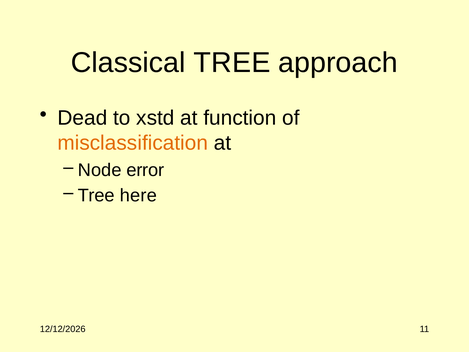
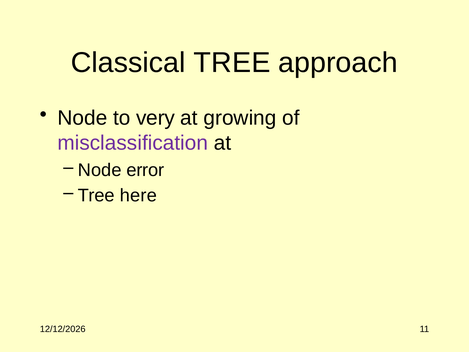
Dead: Dead -> Node (82, 118)
xstd: xstd -> very (155, 118)
function: function -> growing (240, 118)
misclassification colour: orange -> purple (133, 143)
